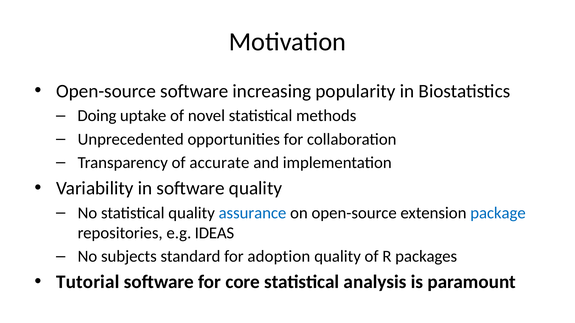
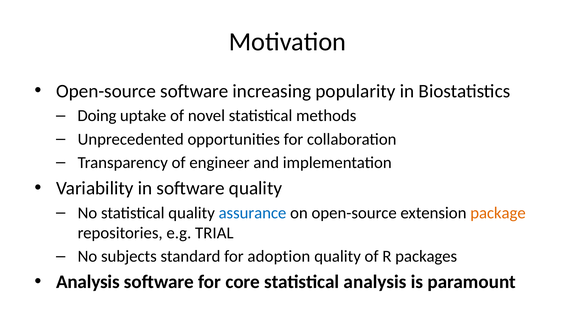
accurate: accurate -> engineer (219, 163)
package colour: blue -> orange (498, 213)
IDEAS: IDEAS -> TRIAL (214, 233)
Tutorial: Tutorial -> Analysis (88, 282)
